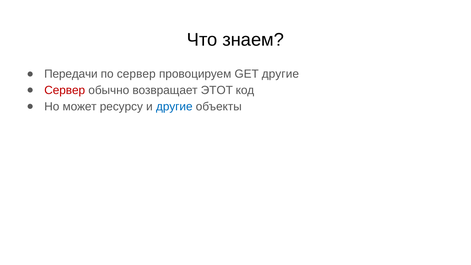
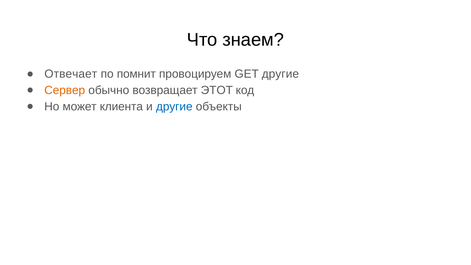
Передачи: Передачи -> Отвечает (71, 74)
по сервер: сервер -> помнит (136, 74)
Сервер colour: red -> orange (65, 90)
ресурсу: ресурсу -> клиента (121, 107)
